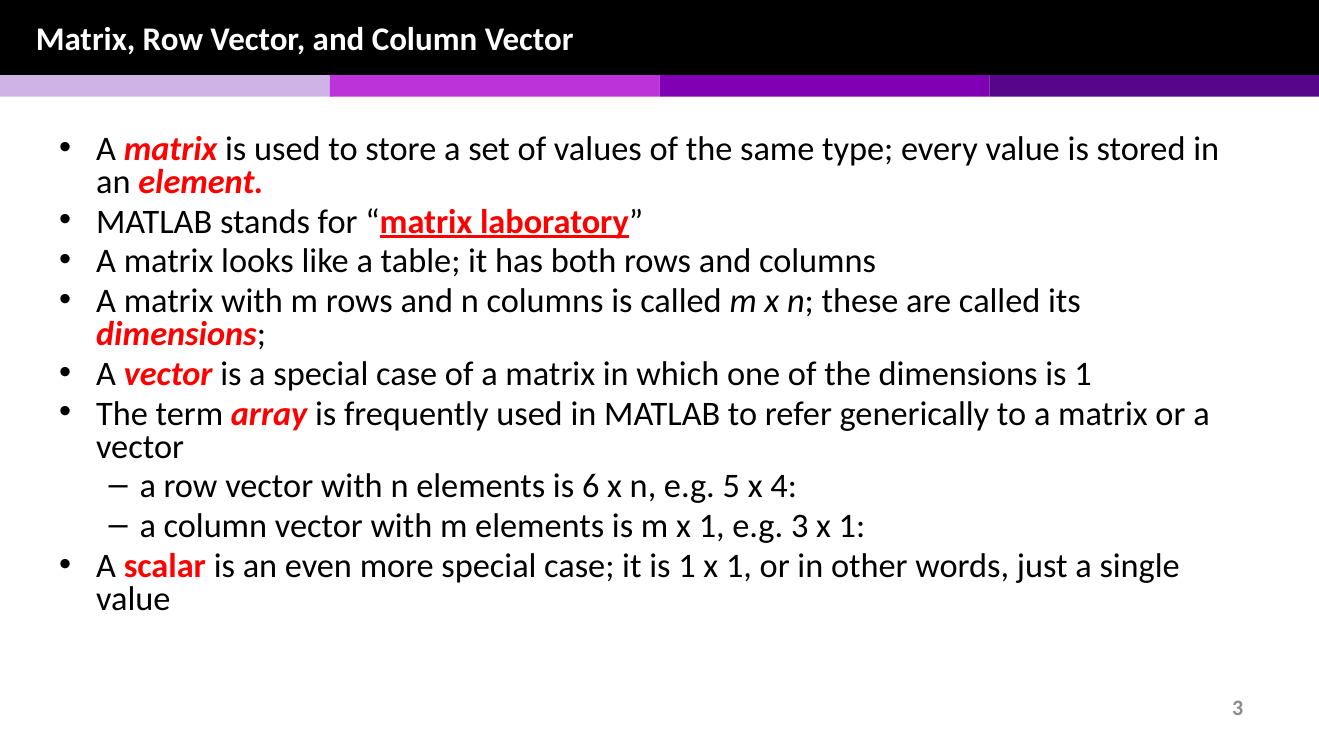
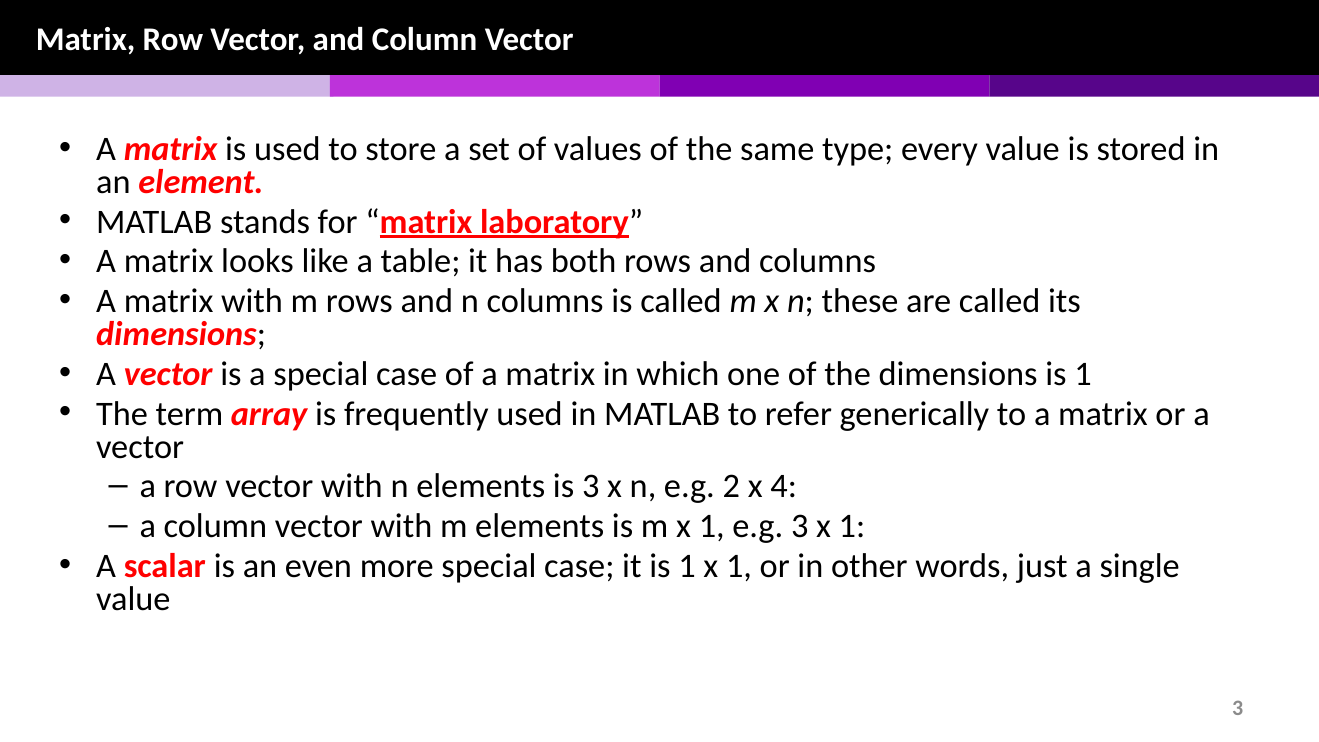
is 6: 6 -> 3 (591, 487)
5: 5 -> 2 (731, 487)
